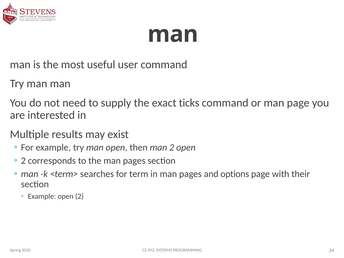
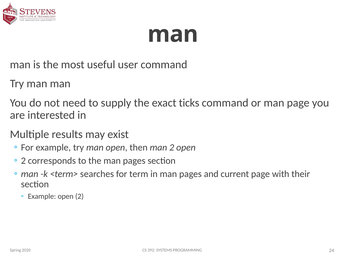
options: options -> current (235, 174)
